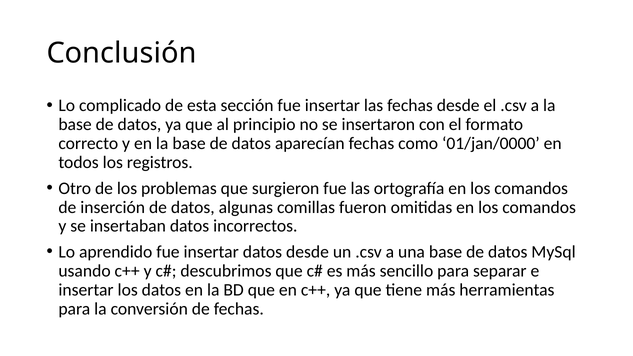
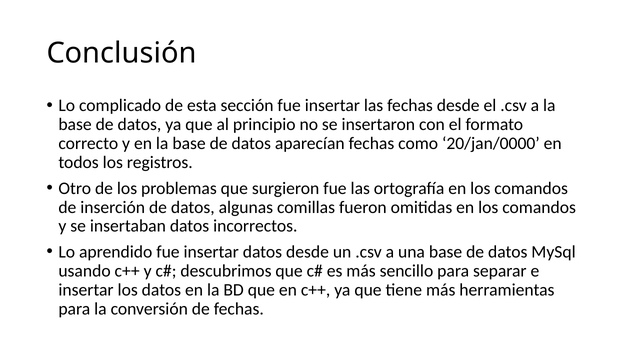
01/jan/0000: 01/jan/0000 -> 20/jan/0000 (491, 144)
